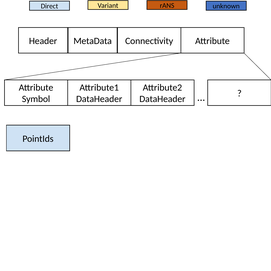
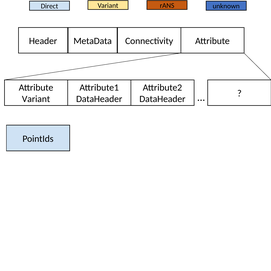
Symbol: Symbol -> Variant (36, 99)
